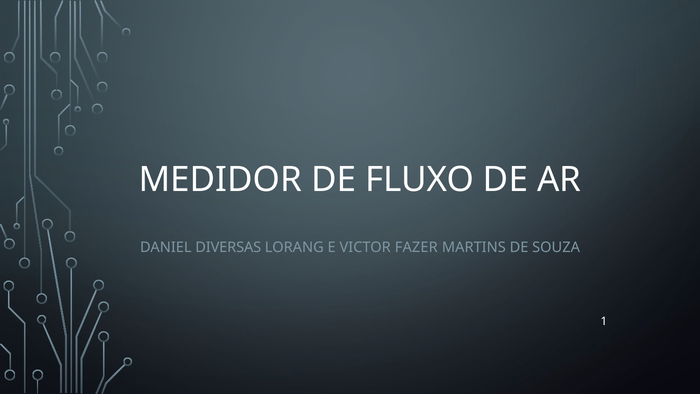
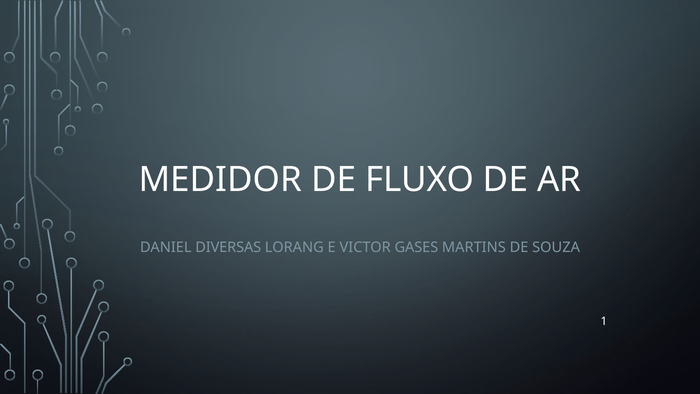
FAZER: FAZER -> GASES (416, 248)
